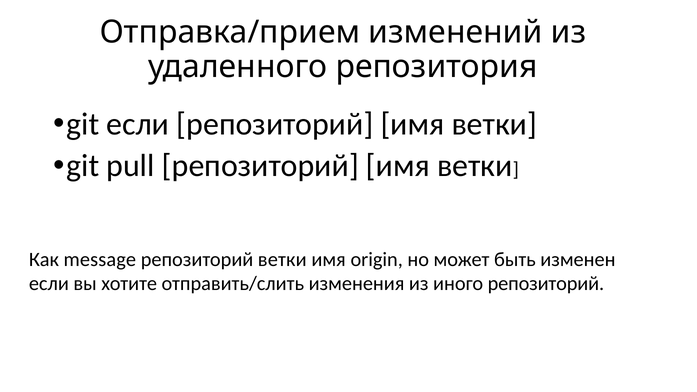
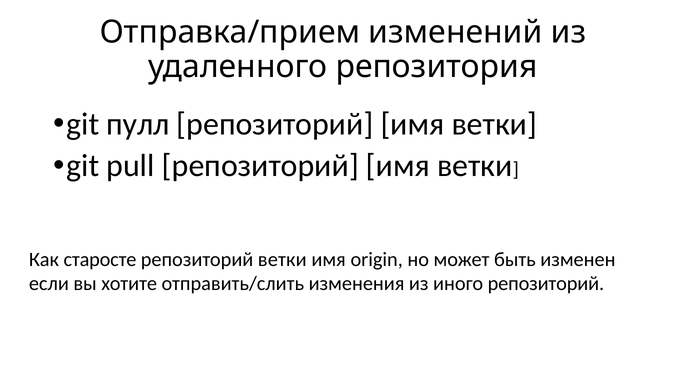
git если: если -> пулл (138, 124)
message: message -> старосте (100, 259)
